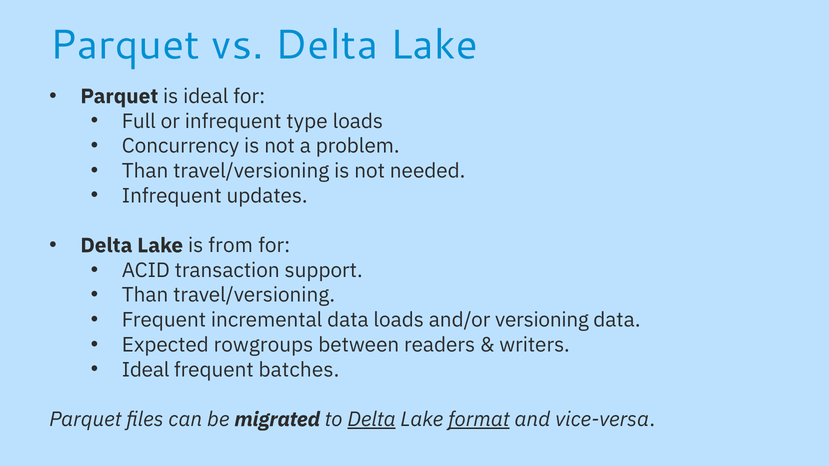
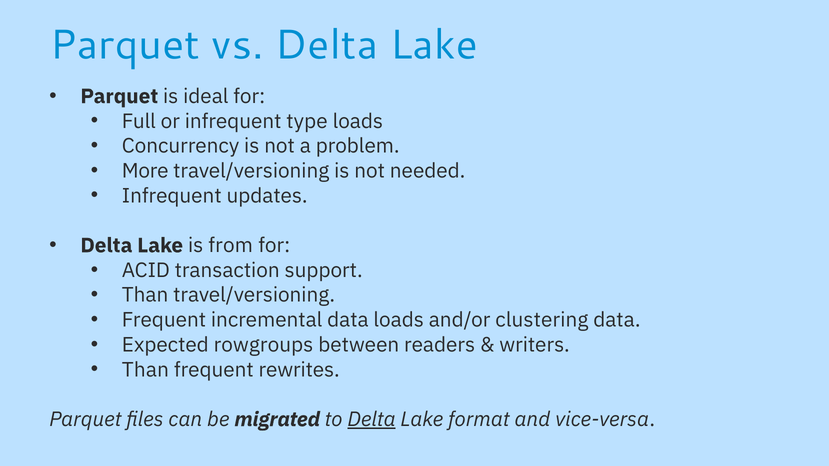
Than: Than -> More (145, 171)
versioning: versioning -> clustering (542, 320)
Ideal: Ideal -> Than (145, 370)
batches: batches -> rewrites (299, 370)
format underline: present -> none (479, 420)
